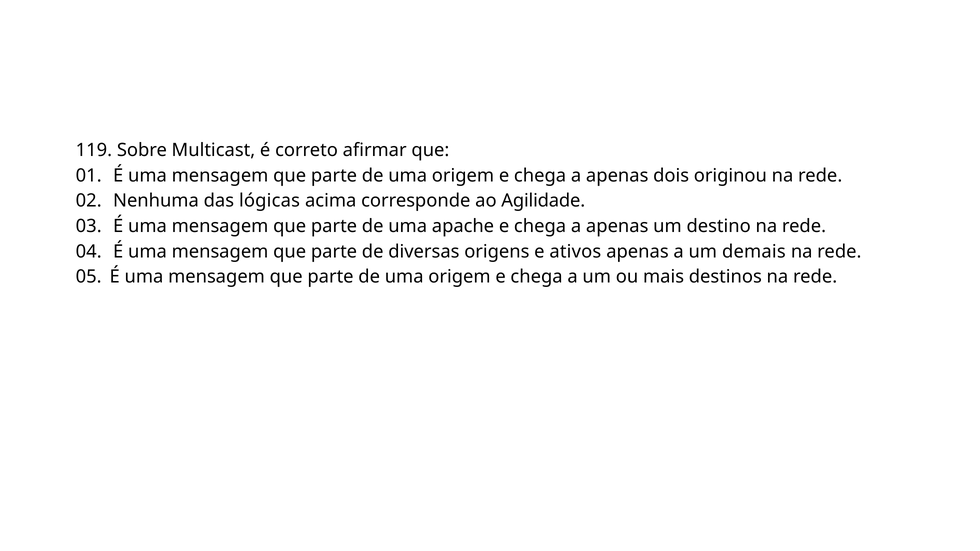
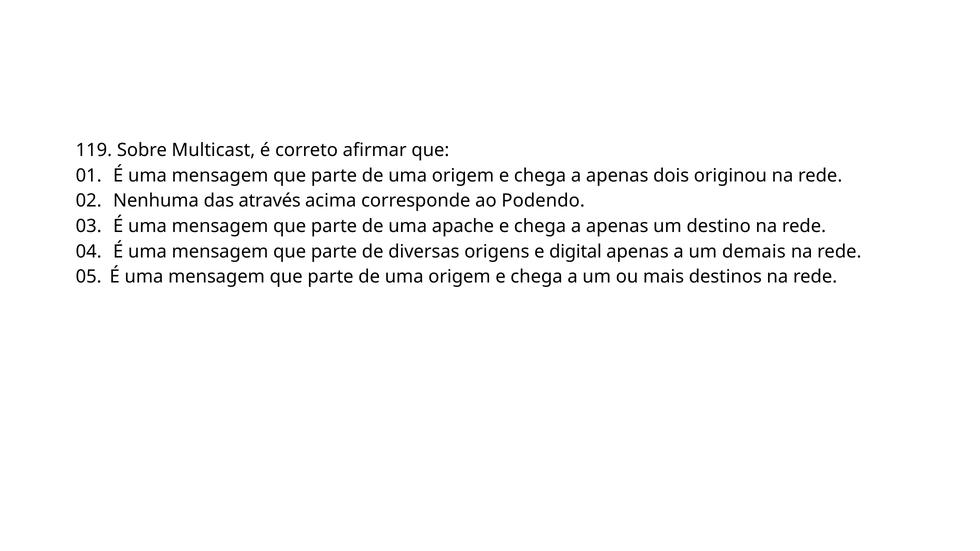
lógicas: lógicas -> através (270, 201)
Agilidade: Agilidade -> Podendo (543, 201)
ativos: ativos -> digital (576, 252)
